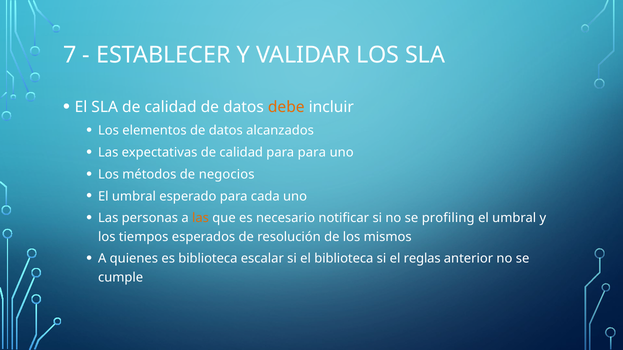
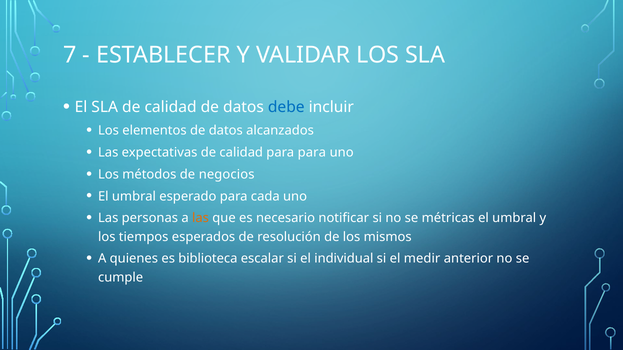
debe colour: orange -> blue (286, 107)
profiling: profiling -> métricas (448, 218)
el biblioteca: biblioteca -> individual (344, 259)
reglas: reglas -> medir (422, 259)
